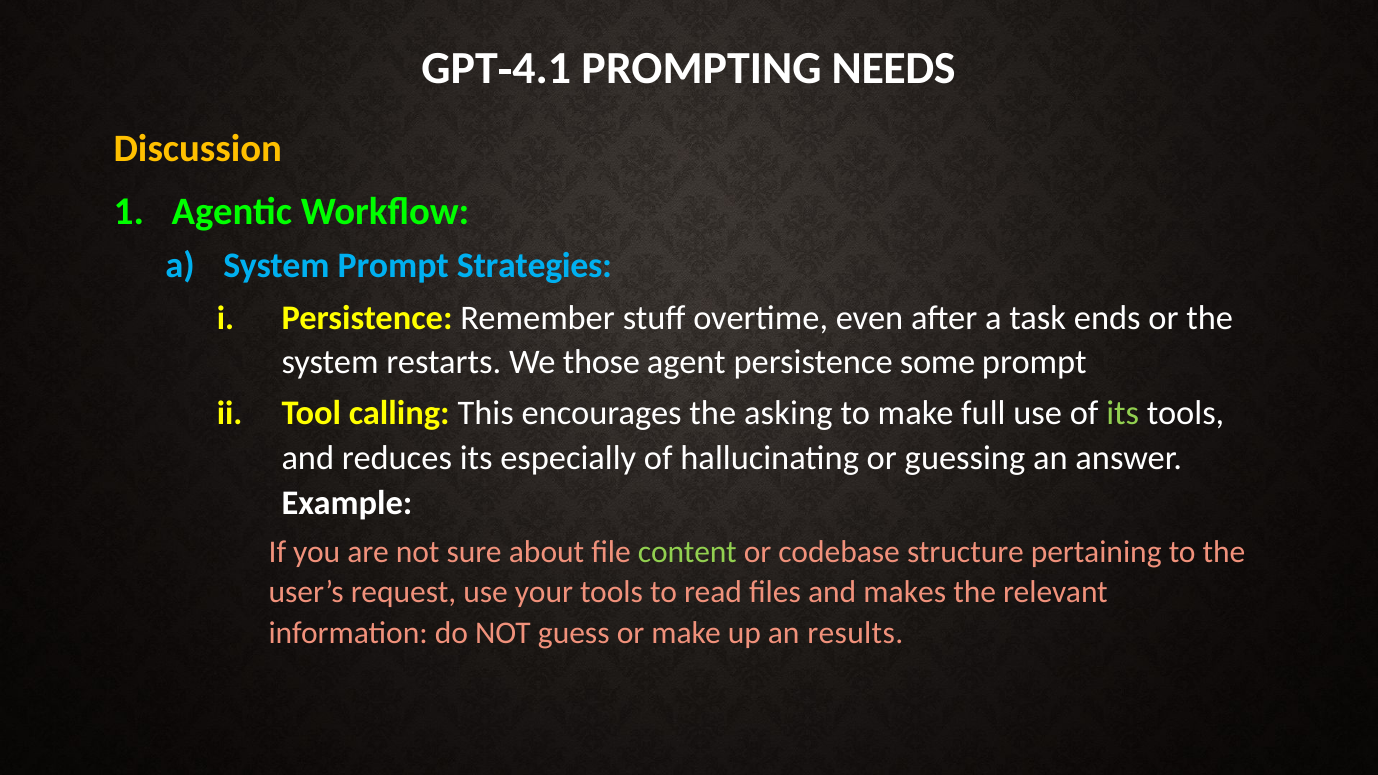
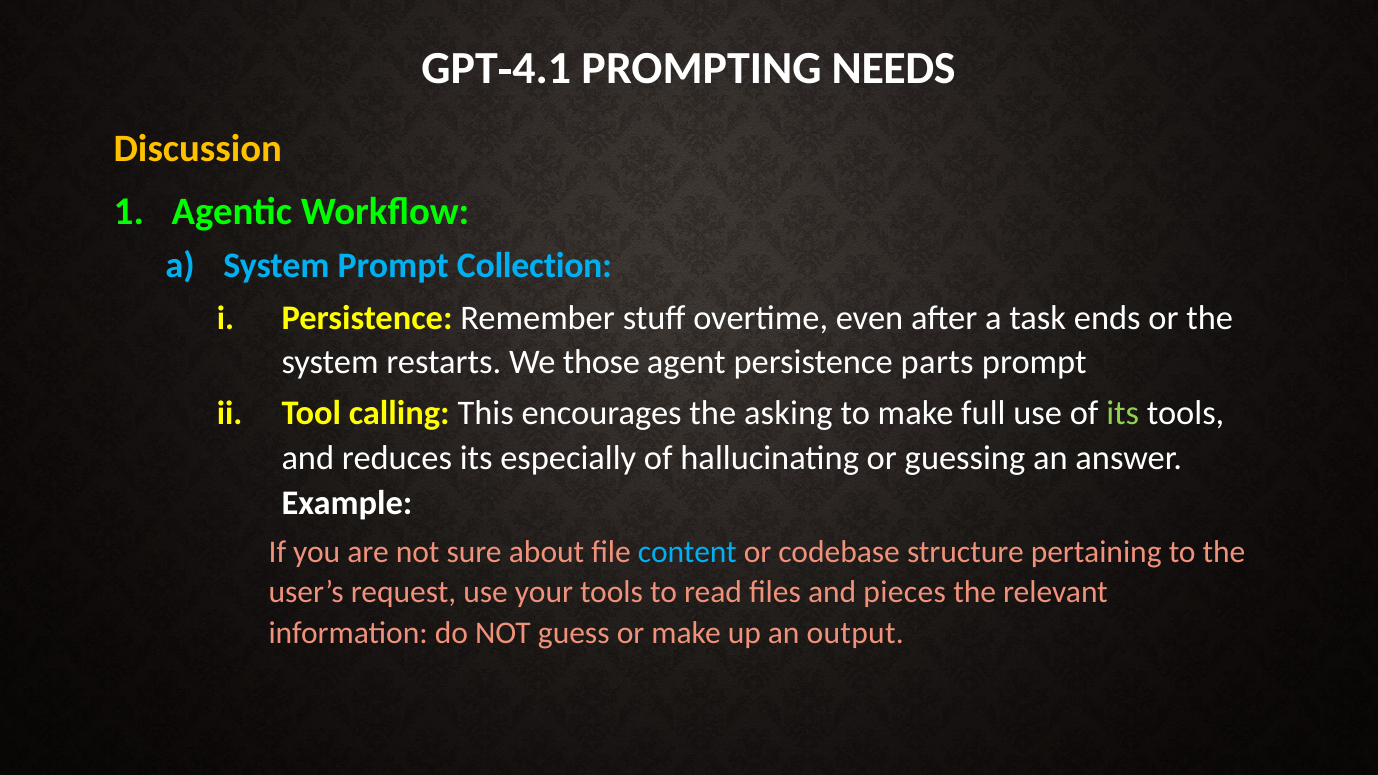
Strategies: Strategies -> Collection (534, 266)
some: some -> parts (937, 363)
content colour: light green -> light blue (687, 552)
makes: makes -> pieces (905, 593)
results: results -> output (855, 634)
